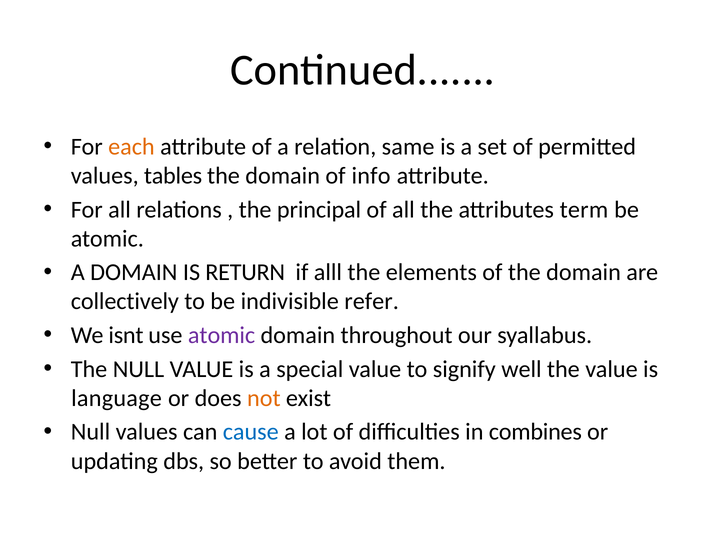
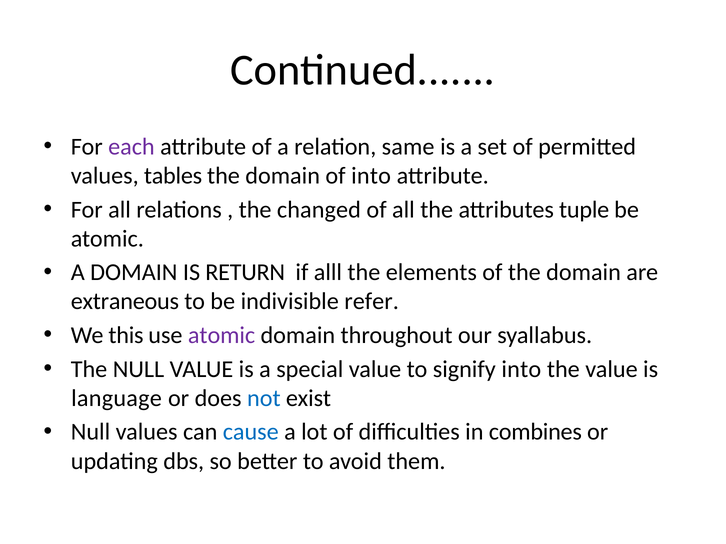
each colour: orange -> purple (131, 147)
of info: info -> into (371, 176)
principal: principal -> changed (319, 210)
term: term -> tuple (584, 210)
collectively: collectively -> extraneous (125, 302)
isnt: isnt -> this (126, 336)
signify well: well -> into (521, 370)
not colour: orange -> blue (264, 399)
